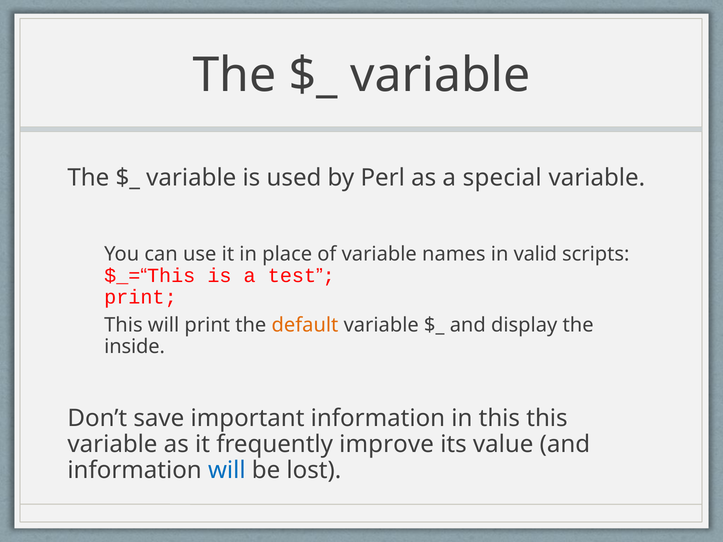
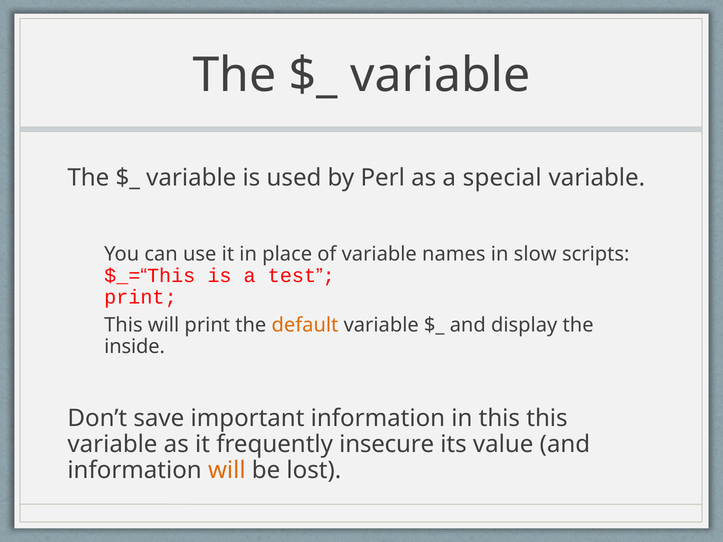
valid: valid -> slow (535, 254)
improve: improve -> insecure (387, 445)
will colour: blue -> orange (227, 471)
